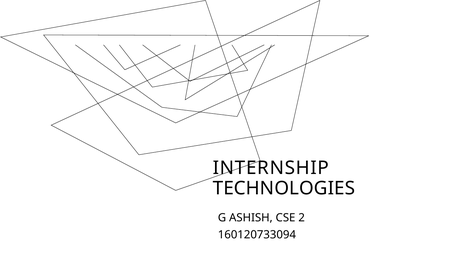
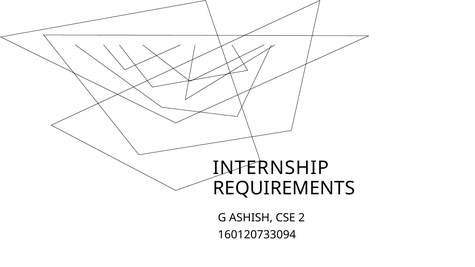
TECHNOLOGIES: TECHNOLOGIES -> REQUIREMENTS (284, 188)
